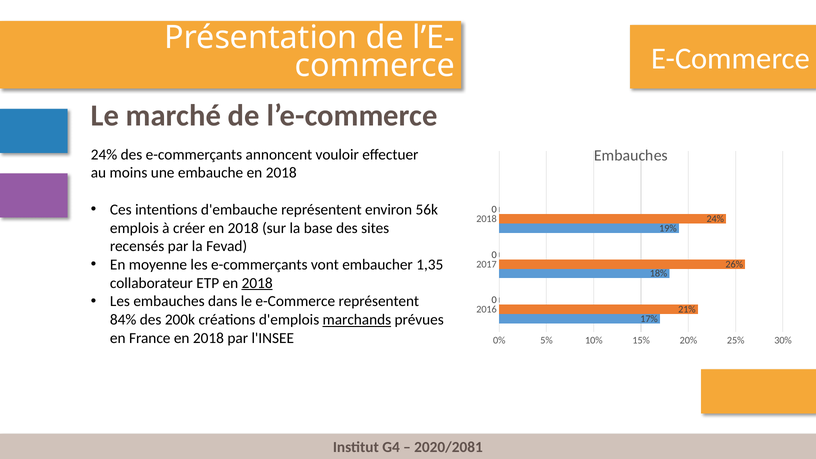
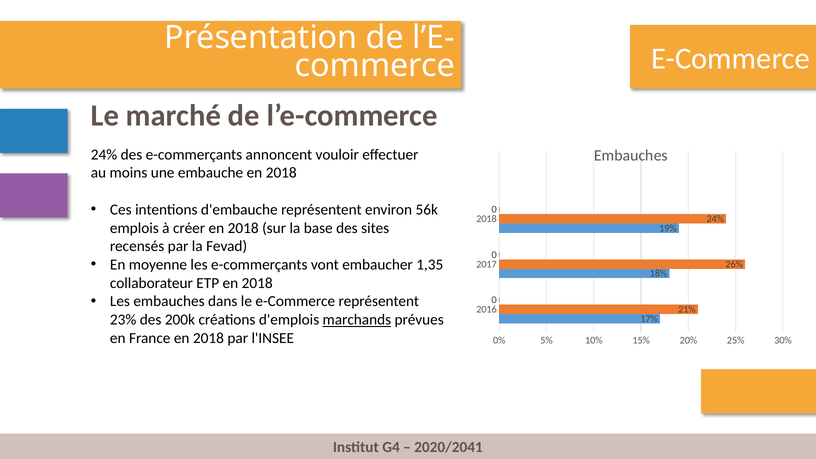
2018 underline: present -> none (257, 283)
84%: 84% -> 23% (123, 320)
2020/2081: 2020/2081 -> 2020/2041 (449, 447)
